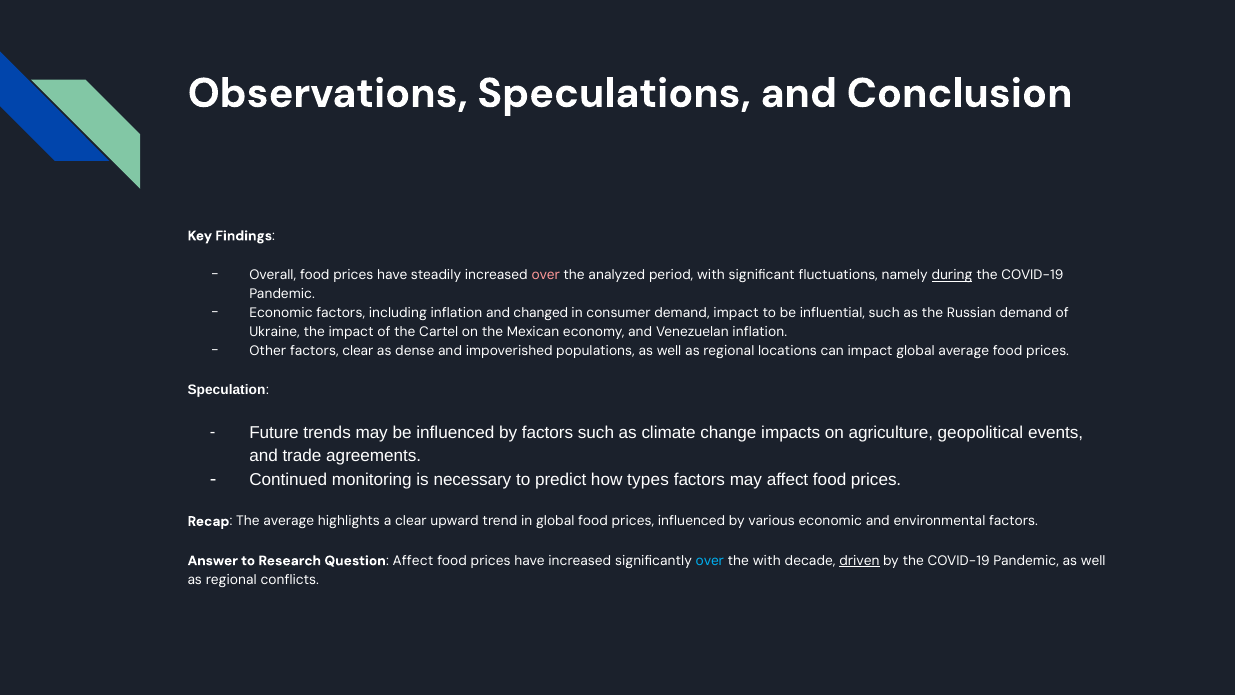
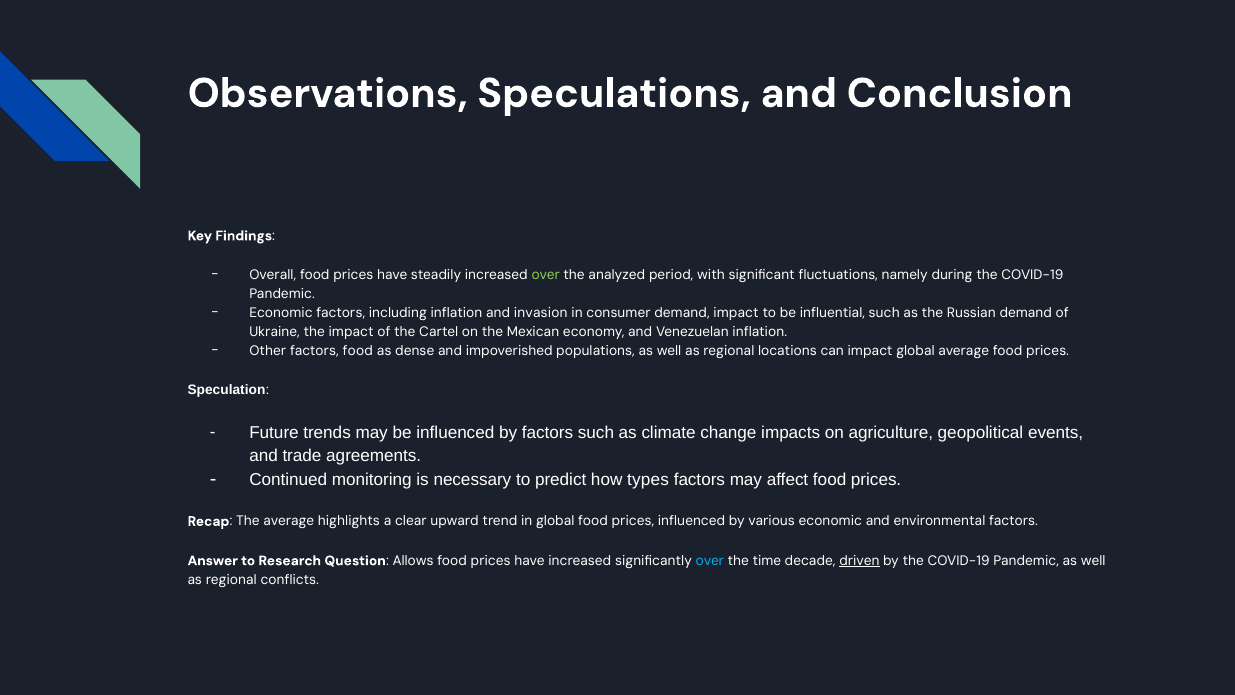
over colour: pink -> light green (546, 275)
during underline: present -> none (952, 275)
changed: changed -> invasion (541, 313)
factors clear: clear -> food (358, 351)
Question Affect: Affect -> Allows (413, 560)
the with: with -> time (767, 560)
